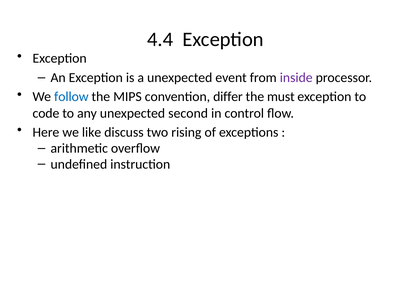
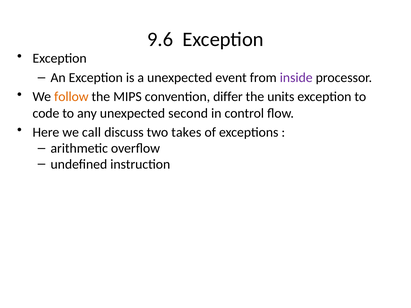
4.4: 4.4 -> 9.6 (160, 39)
follow colour: blue -> orange (71, 97)
must: must -> units (281, 97)
like: like -> call (92, 132)
rising: rising -> takes (186, 132)
